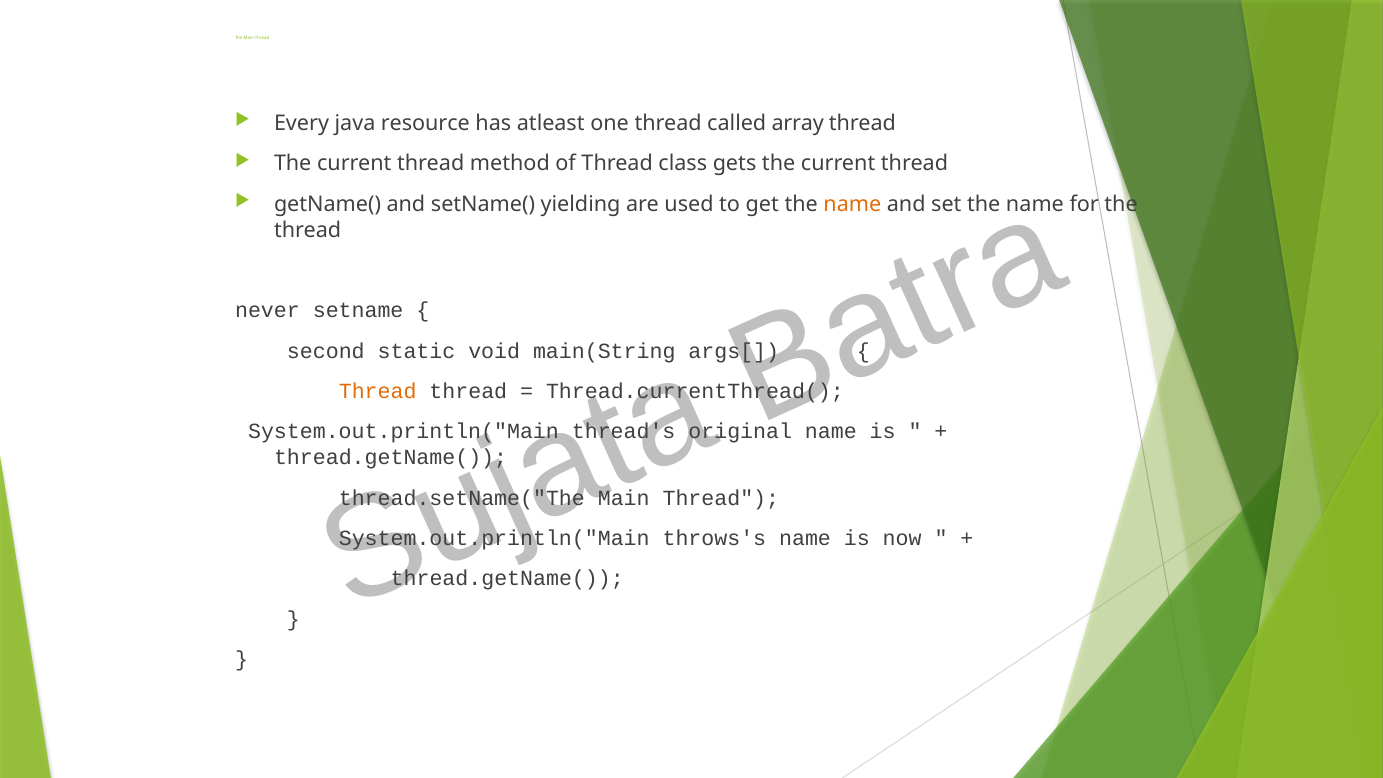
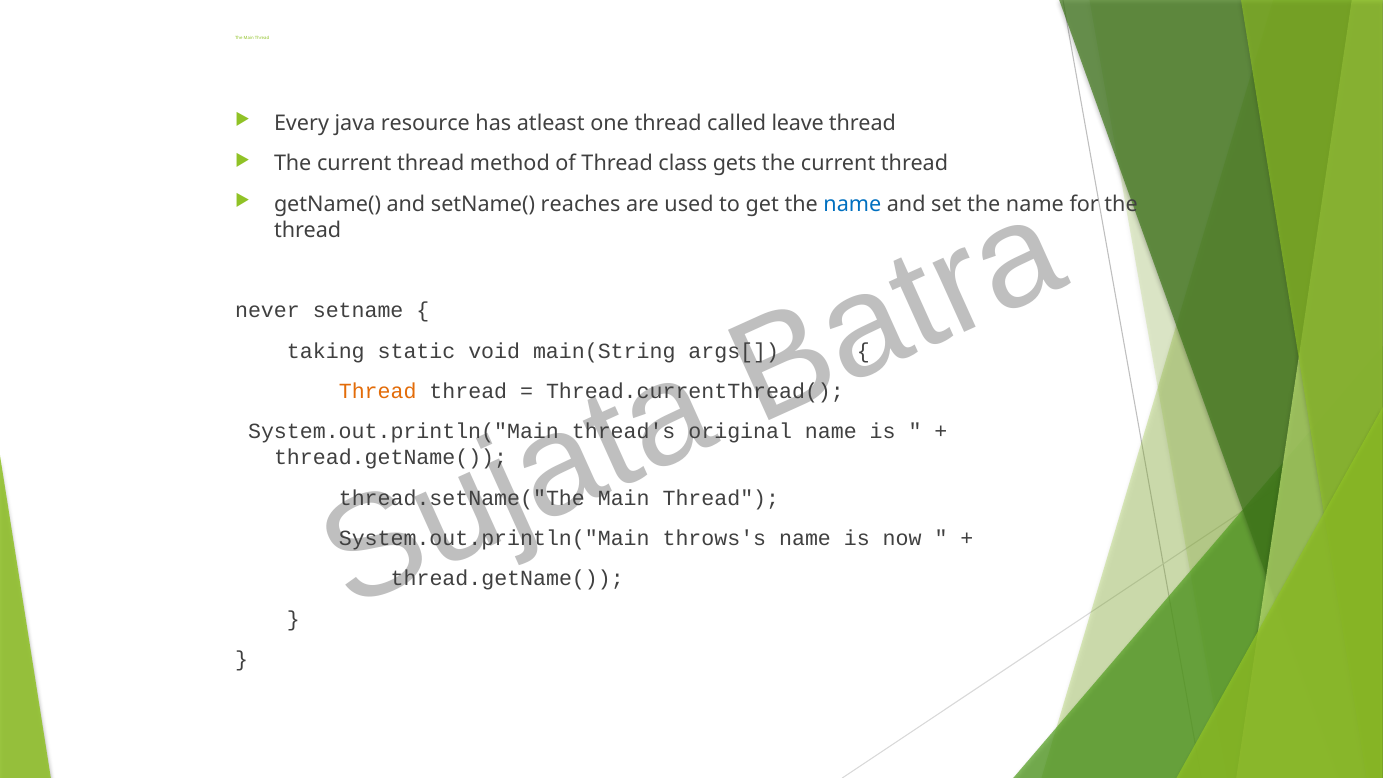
array: array -> leave (798, 123)
yielding: yielding -> reaches (581, 204)
name colour: orange -> blue (852, 204)
second: second -> taking (326, 351)
